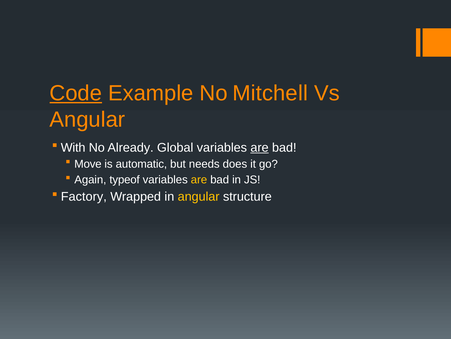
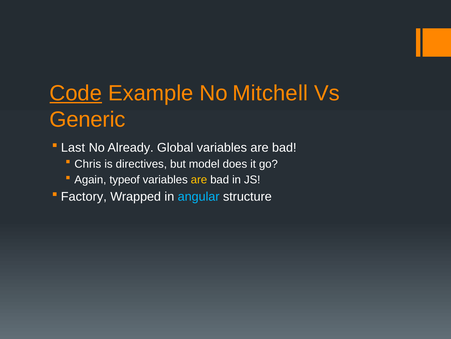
Angular: Angular -> Generic (87, 119)
With: With -> Last (73, 147)
are underline: present -> none (260, 147)
Move: Move -> Chris (88, 164)
automatic: automatic -> directives (141, 164)
needs: needs -> model (204, 164)
angular colour: yellow -> light blue (199, 196)
